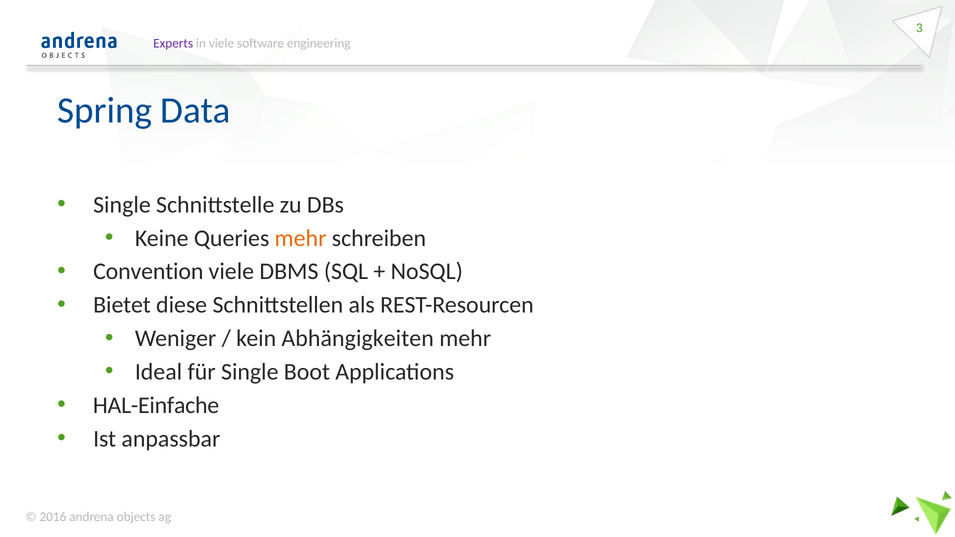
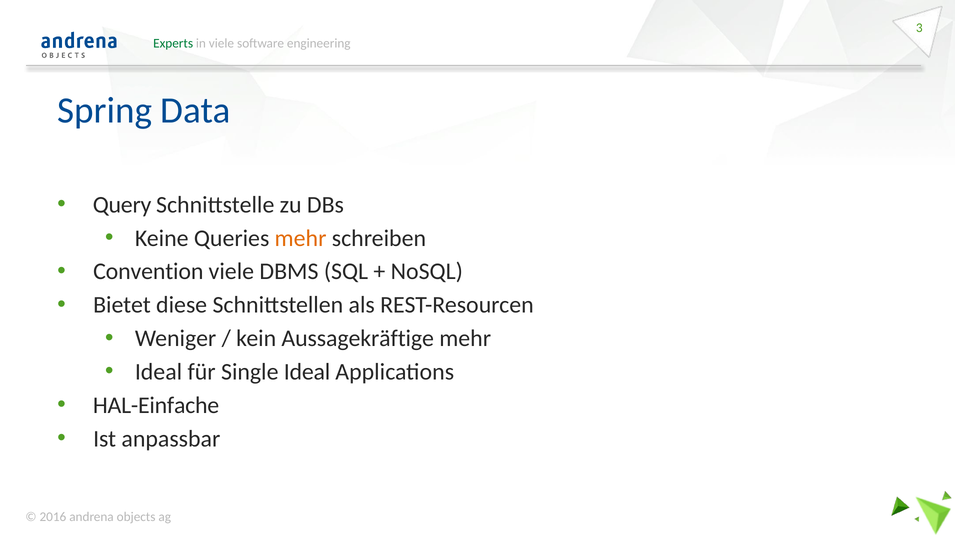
Experts colour: purple -> green (173, 43)
Single: Single -> Query (122, 205)
Abhängigkeiten: Abhängigkeiten -> Aussagekräftige (358, 339)
Single Boot: Boot -> Ideal (307, 372)
